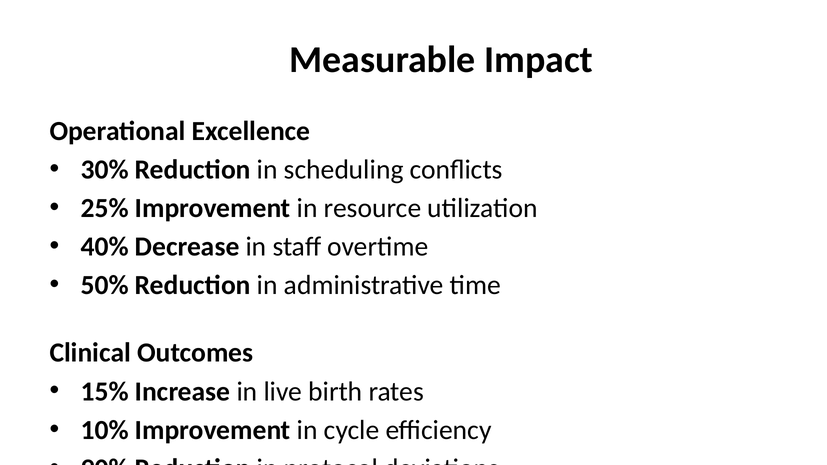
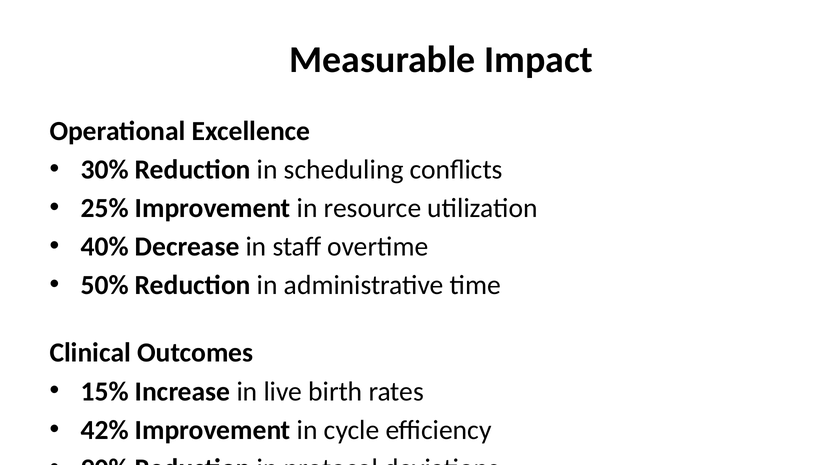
10%: 10% -> 42% (105, 430)
